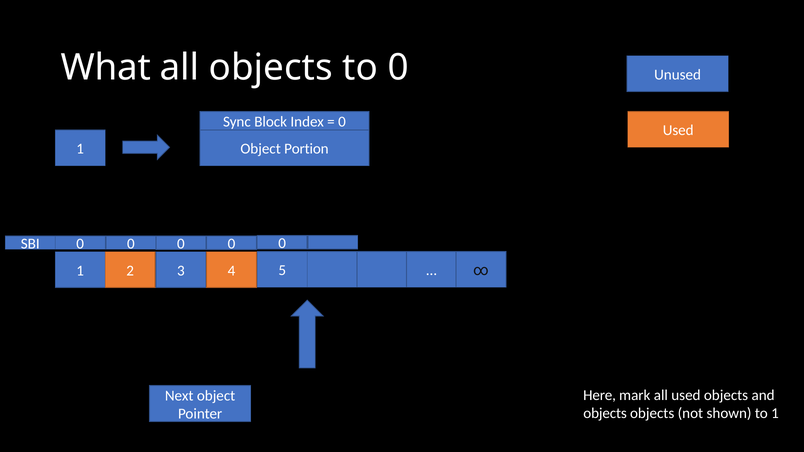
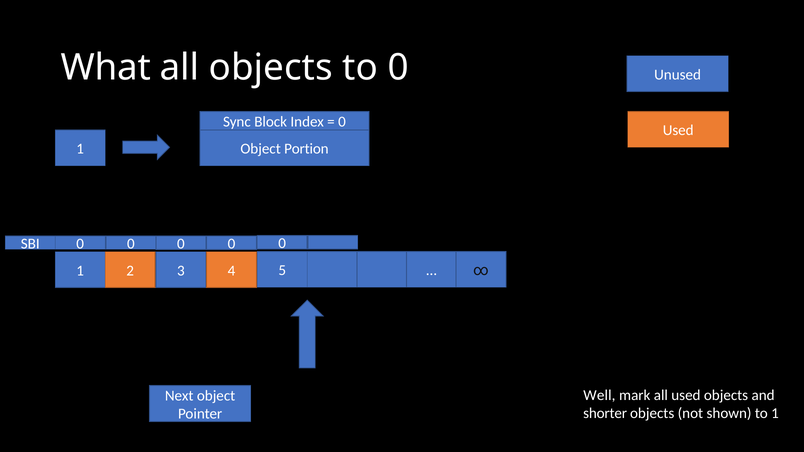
Here: Here -> Well (599, 396)
objects: objects -> shorter (605, 414)
